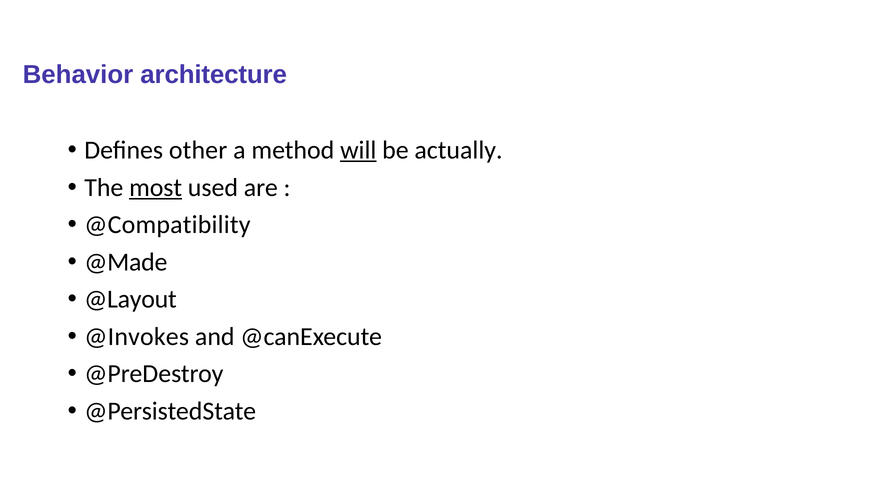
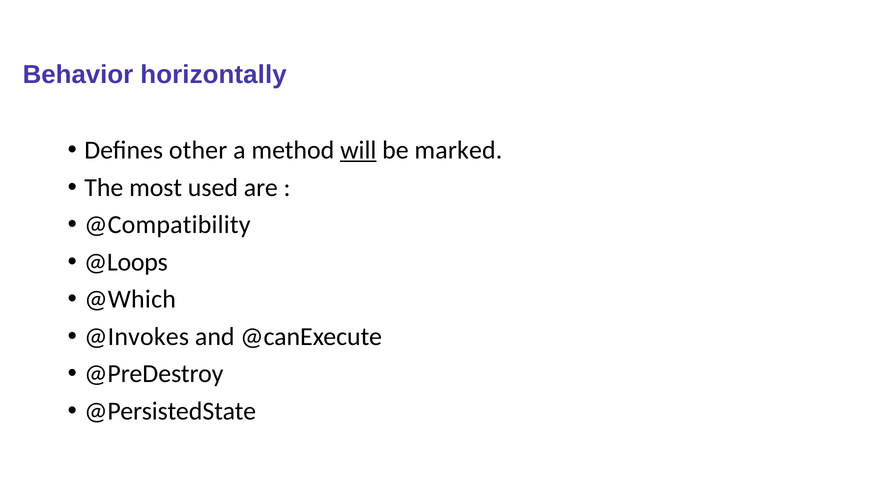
architecture: architecture -> horizontally (214, 75)
actually: actually -> marked (458, 150)
most underline: present -> none (156, 187)
@Made: @Made -> @Loops (126, 262)
@Layout: @Layout -> @Which (130, 299)
